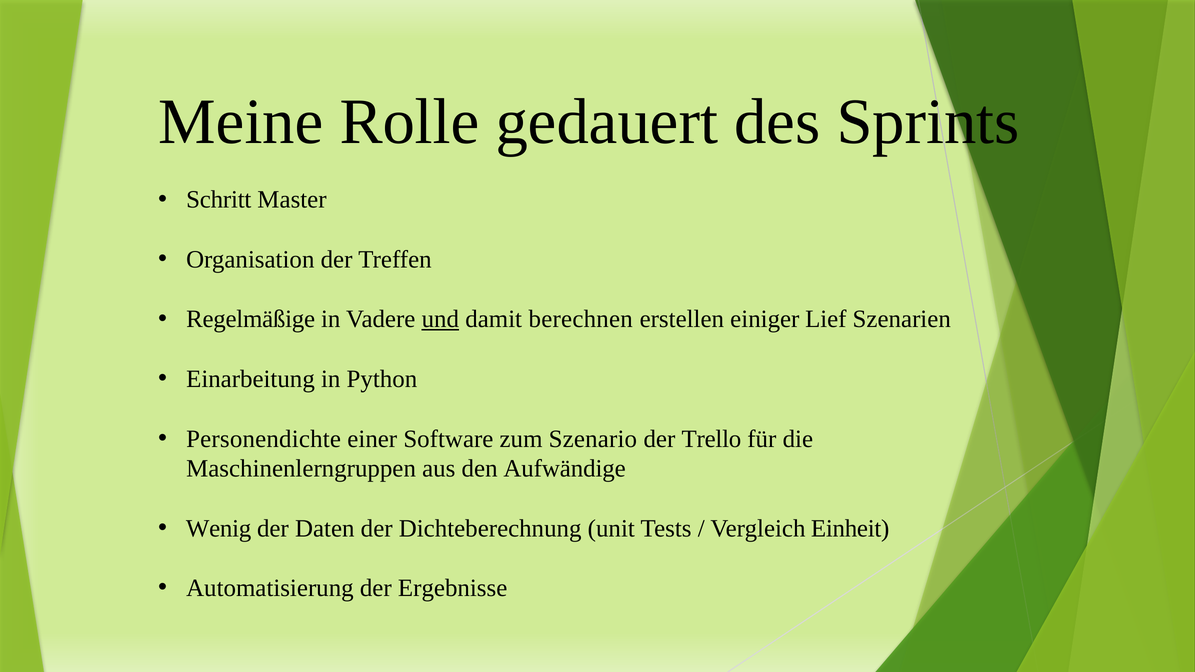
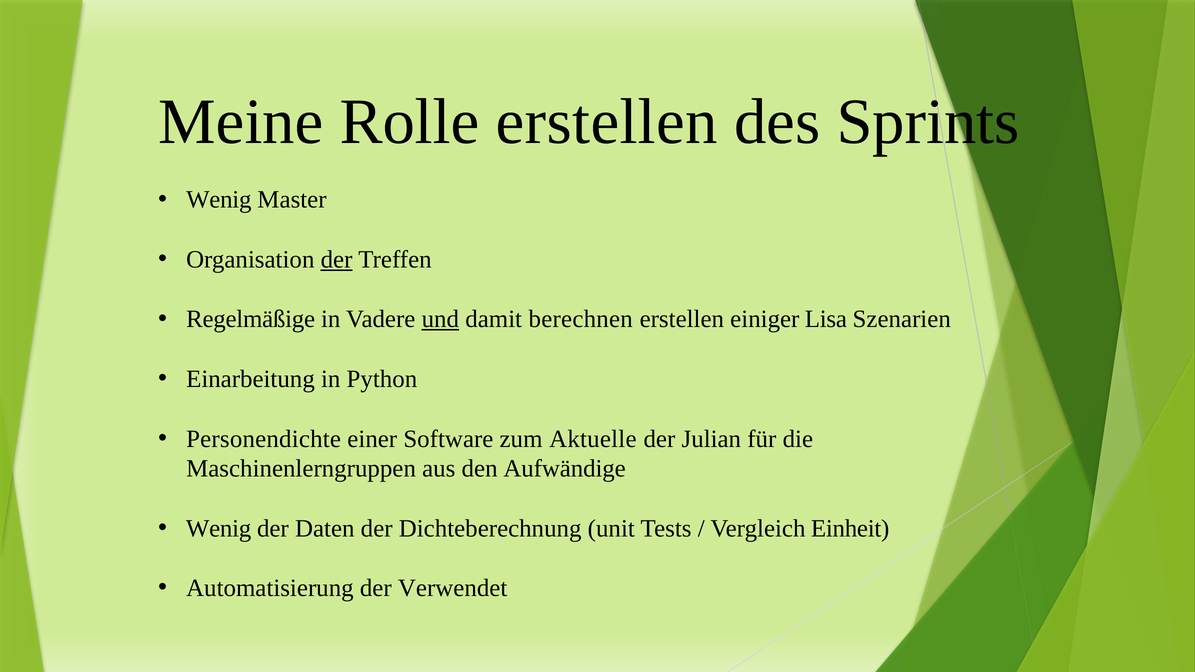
Rolle gedauert: gedauert -> erstellen (607, 122)
Schritt: Schritt -> Wenig (219, 200)
der underline: none -> present (337, 260)
Lief: Lief -> Lisa (826, 319)
Szenario: Szenario -> Aktuelle (593, 439)
Trello: Trello -> Julian (711, 439)
Ergebnisse: Ergebnisse -> Verwendet (453, 588)
